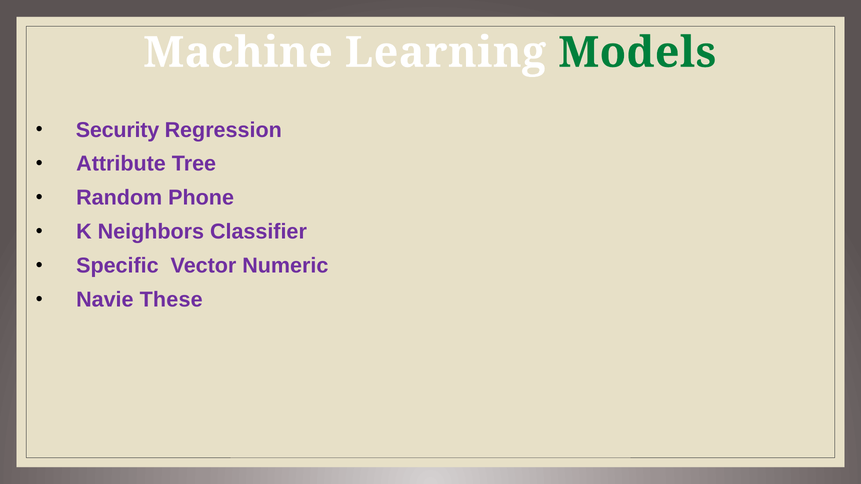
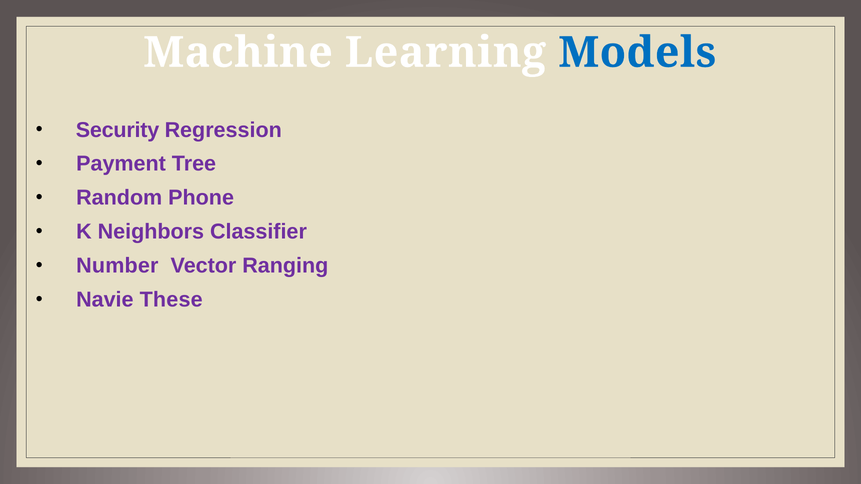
Models colour: green -> blue (637, 53)
Attribute: Attribute -> Payment (121, 164)
Specific: Specific -> Number (117, 266)
Numeric: Numeric -> Ranging (285, 266)
